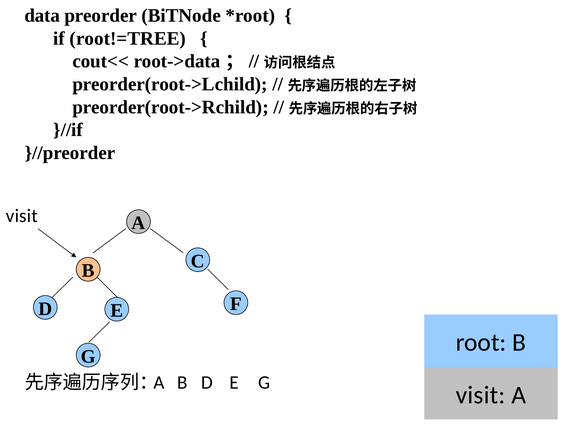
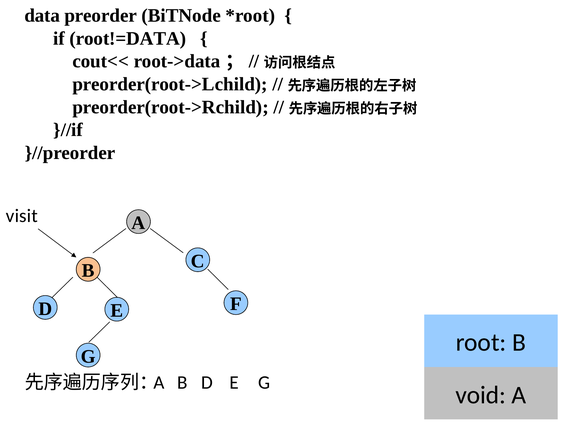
root!=TREE: root!=TREE -> root!=DATA (128, 38)
visit: visit -> void (481, 395)
